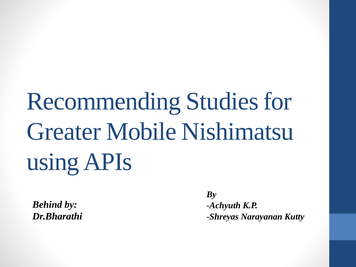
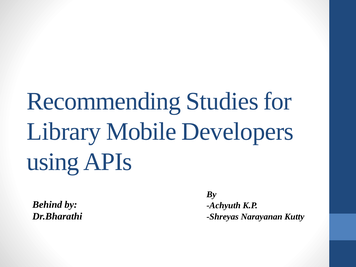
Greater: Greater -> Library (64, 132)
Nishimatsu: Nishimatsu -> Developers (238, 132)
